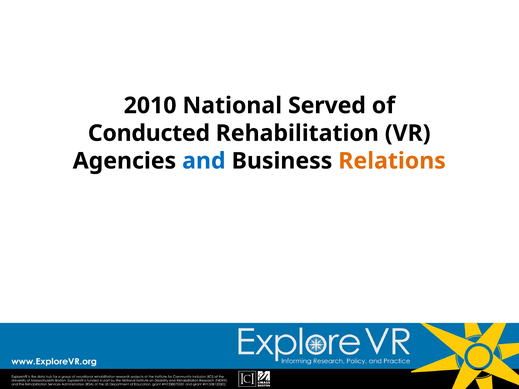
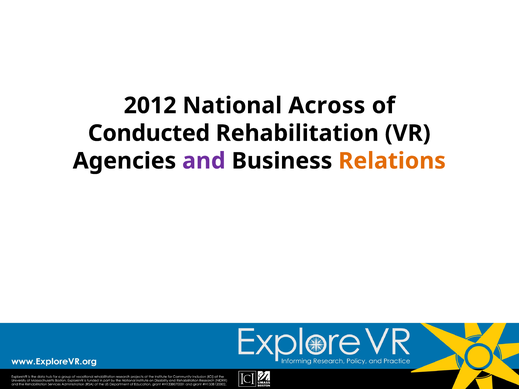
2010: 2010 -> 2012 (150, 106)
Served: Served -> Across (327, 106)
and colour: blue -> purple (204, 161)
